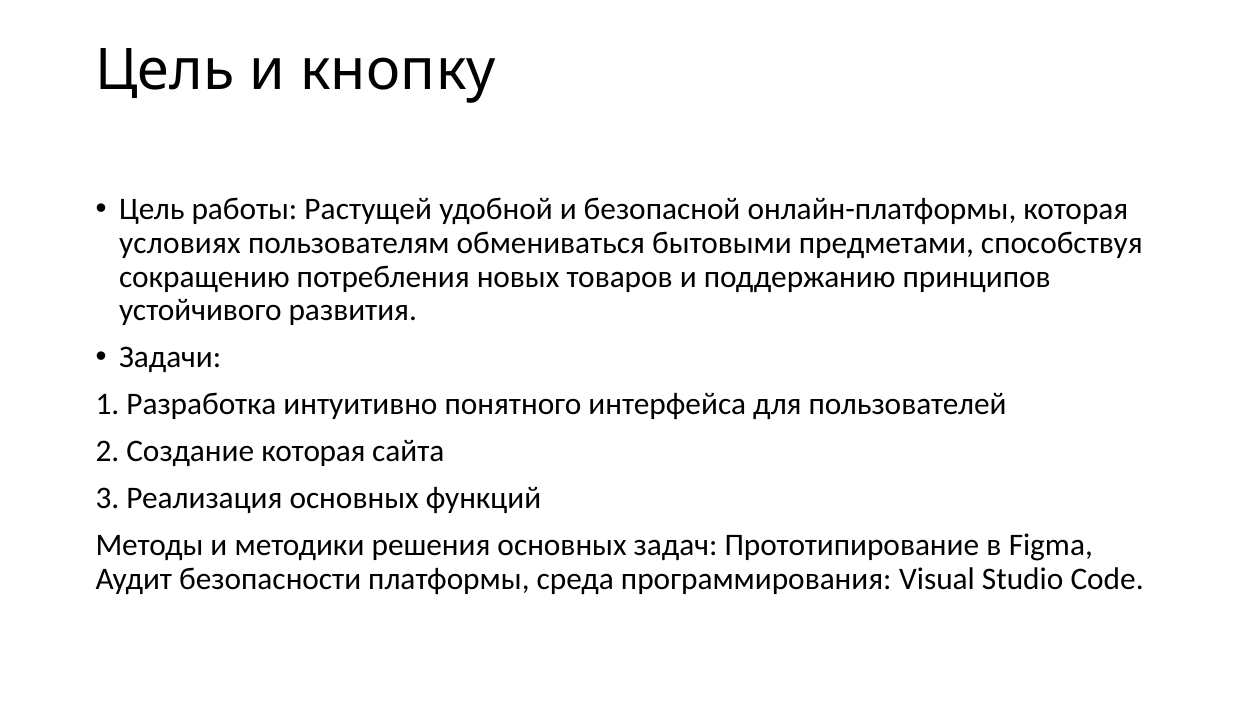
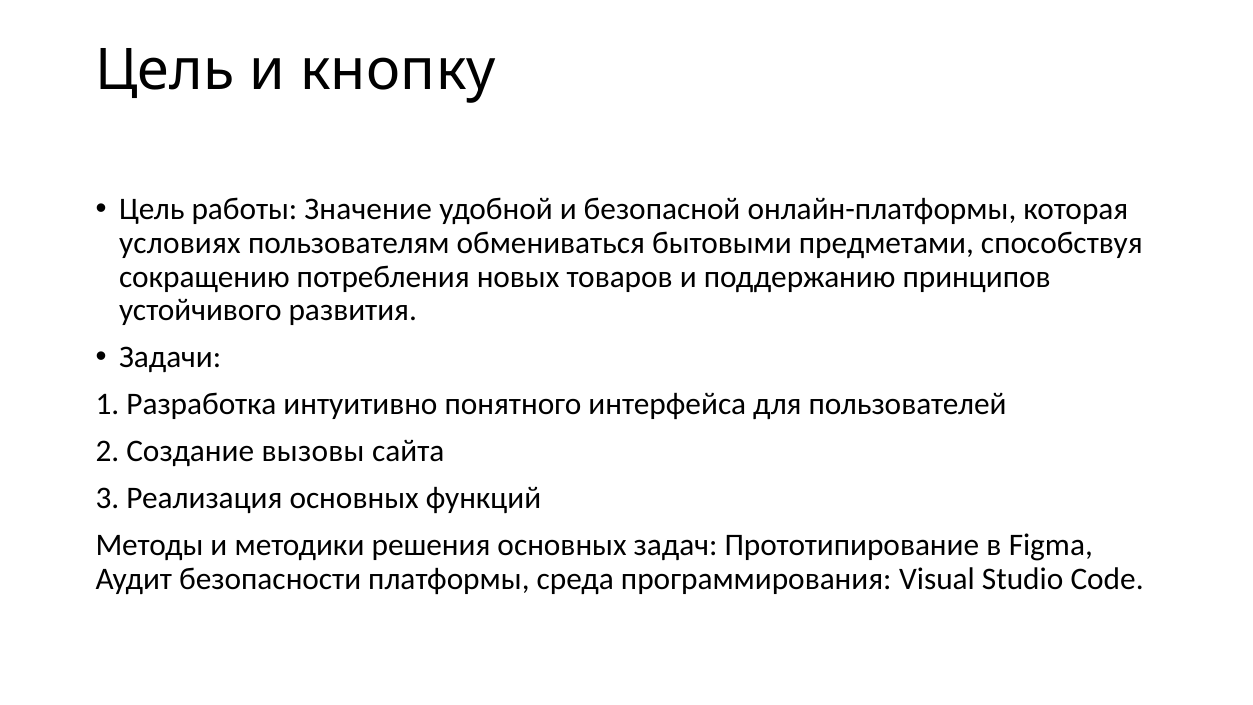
Растущей: Растущей -> Значение (368, 209)
Создание которая: которая -> вызовы (313, 451)
